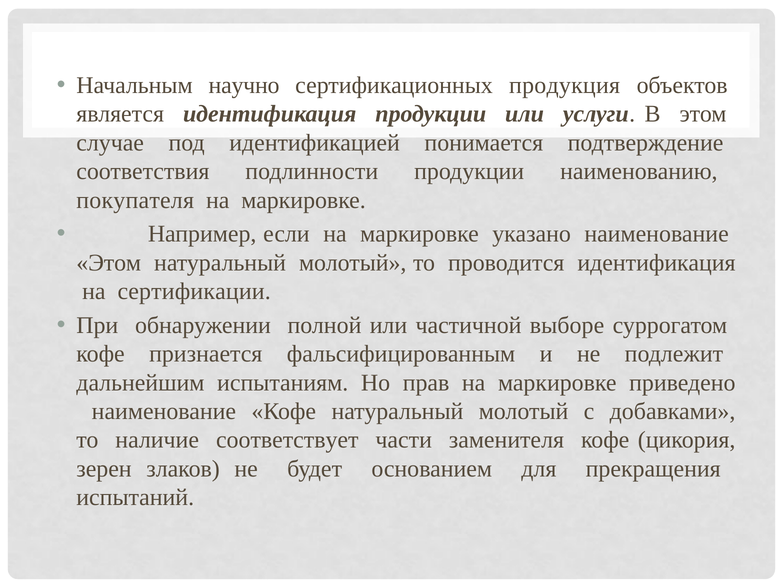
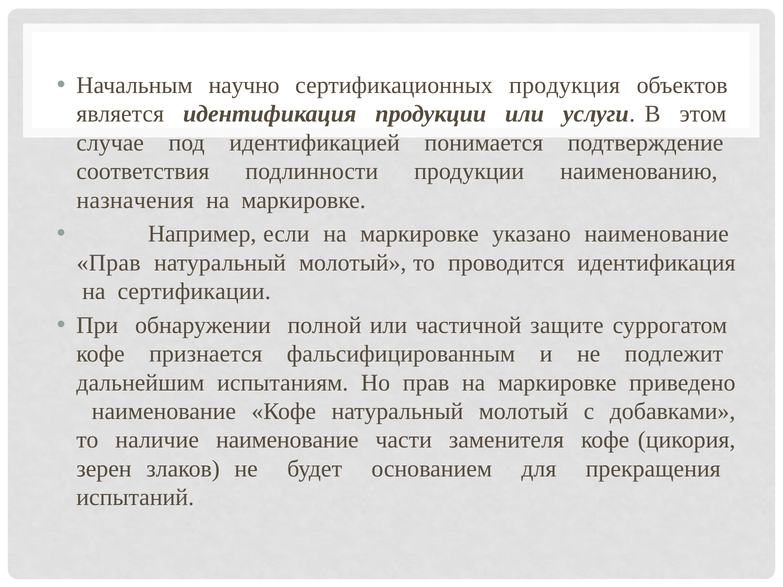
покупателя: покупателя -> назначения (135, 200)
Этом: Этом -> Прав (109, 263)
выборе: выборе -> защите (567, 325)
наличие соответствует: соответствует -> наименование (287, 440)
